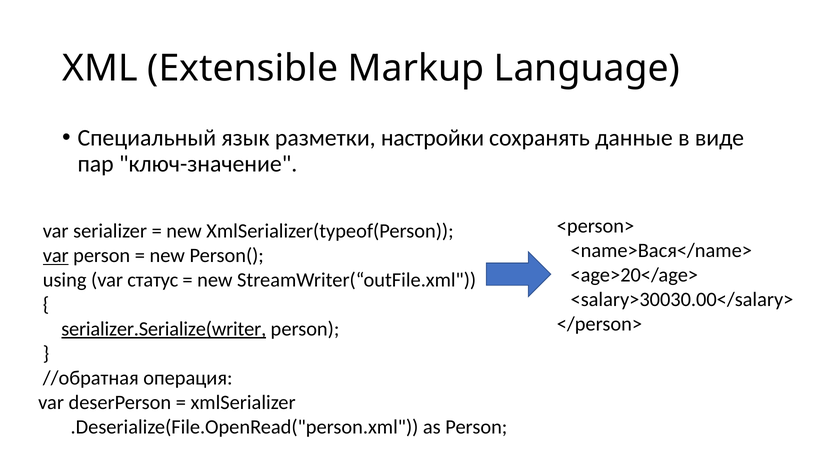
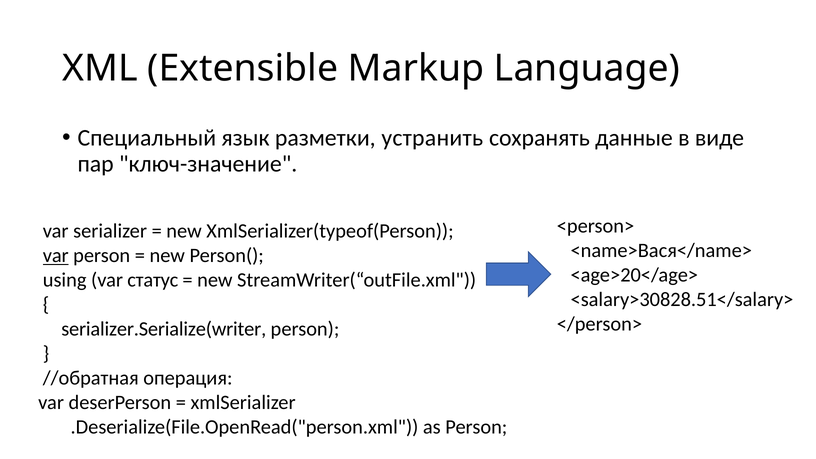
настройки: настройки -> устранить (432, 138)
<salary>30030.00</salary>: <salary>30030.00</salary> -> <salary>30828.51</salary> (682, 299)
serializer.Serialize(writer underline: present -> none (164, 329)
